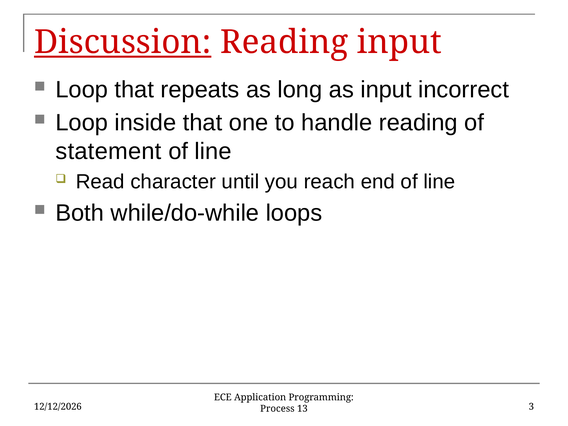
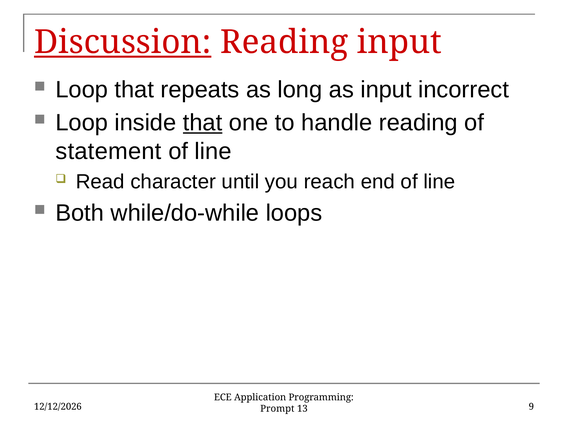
that underline: none -> present (203, 123)
Process: Process -> Prompt (277, 409)
3: 3 -> 9 (531, 407)
